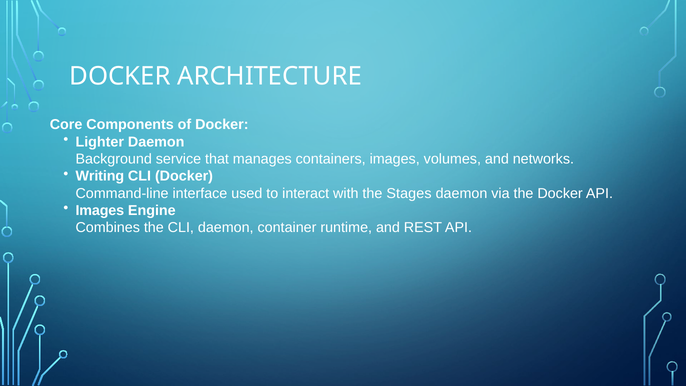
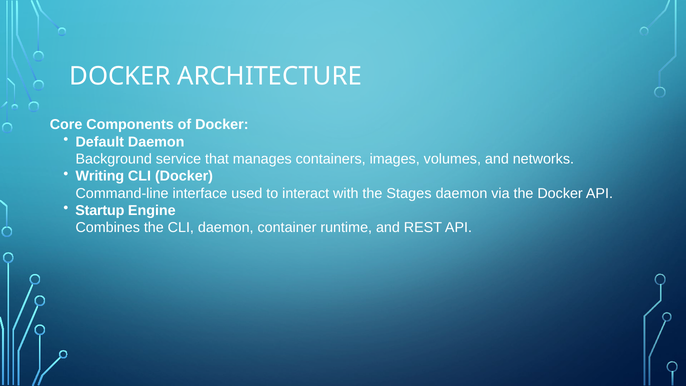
Lighter: Lighter -> Default (100, 142)
Images: Images -> Startup (100, 210)
